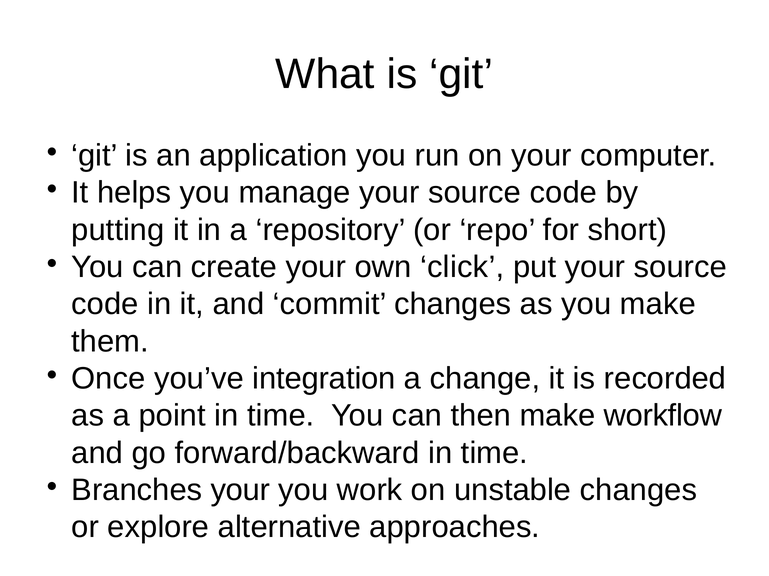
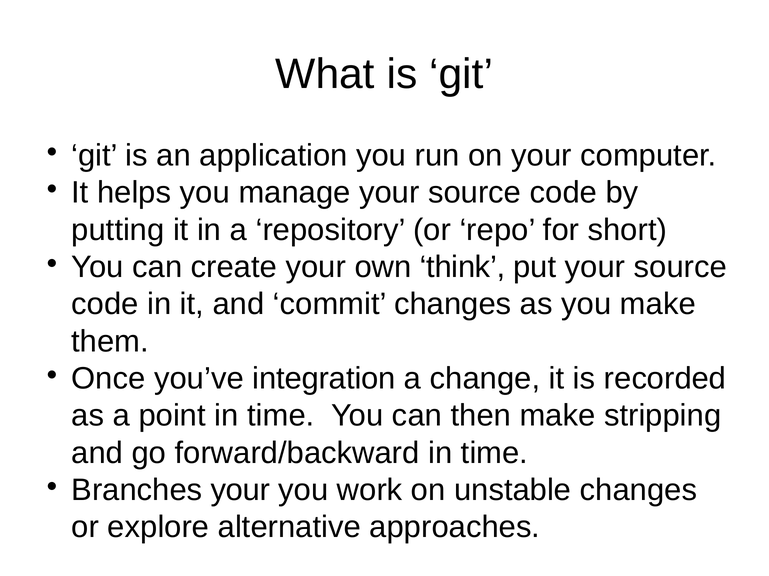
click: click -> think (462, 267)
workflow: workflow -> stripping (663, 416)
